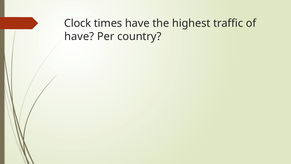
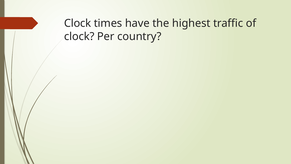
have: have -> clock (79, 36)
